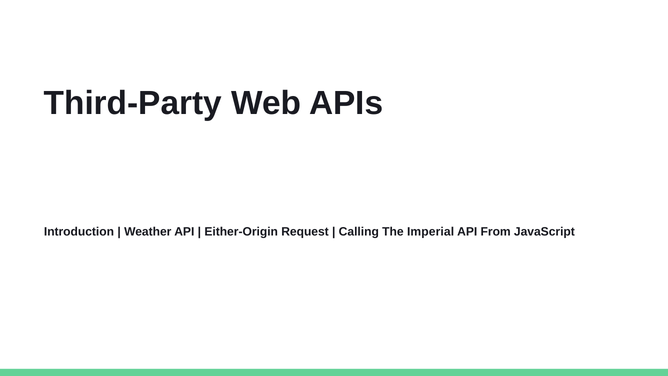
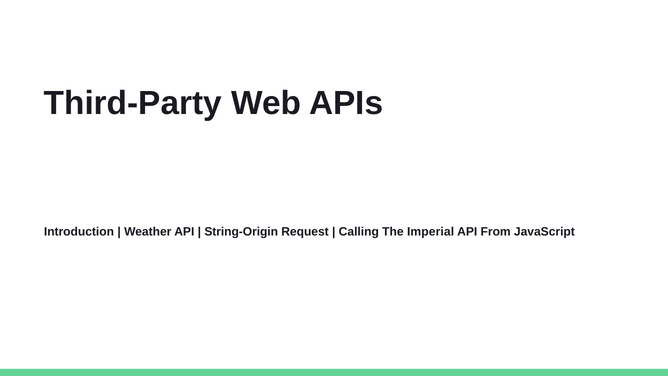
Either-Origin: Either-Origin -> String-Origin (241, 232)
